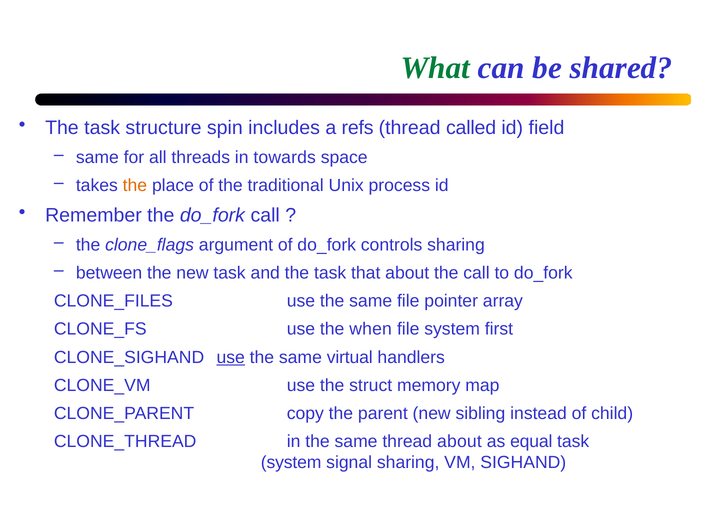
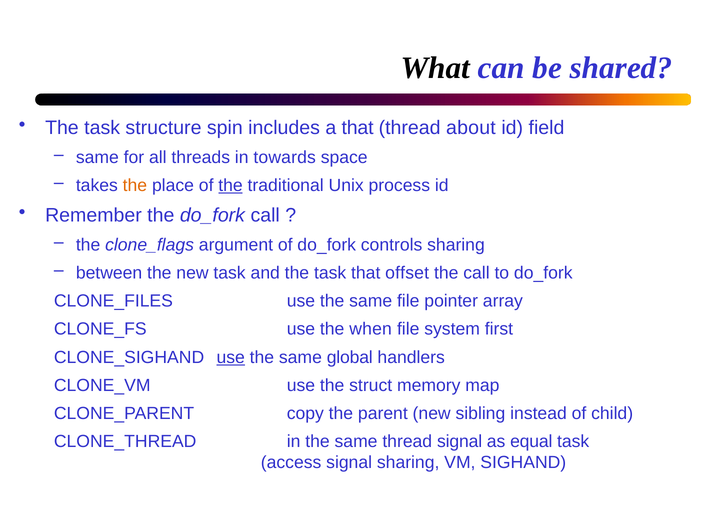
What colour: green -> black (435, 68)
a refs: refs -> that (358, 128)
called: called -> about (471, 128)
the underline: none -> present (231, 186)
that about: about -> offset (407, 273)
virtual: virtual -> global (350, 357)
thread about: about -> signal (460, 442)
system: system -> access (291, 463)
